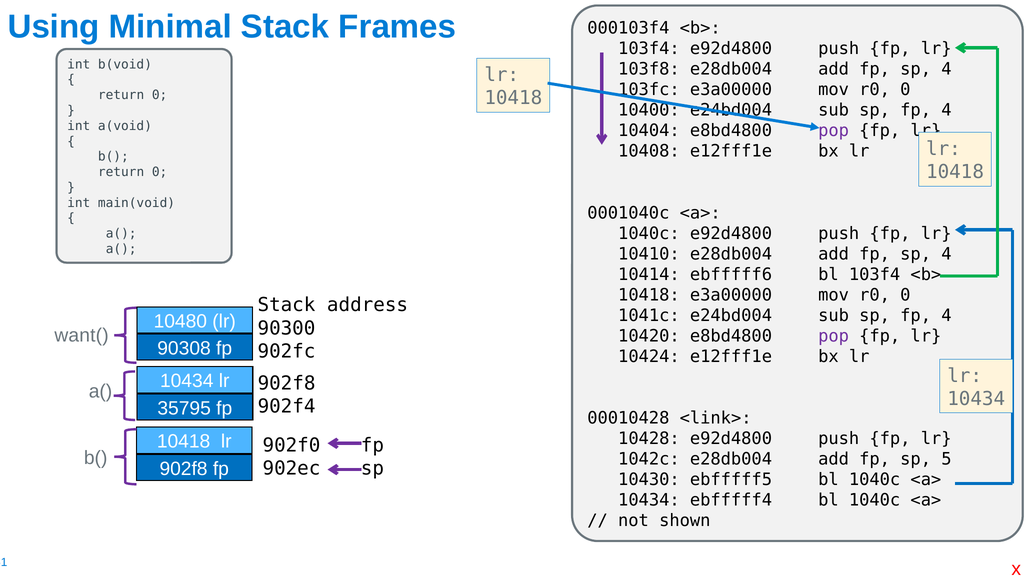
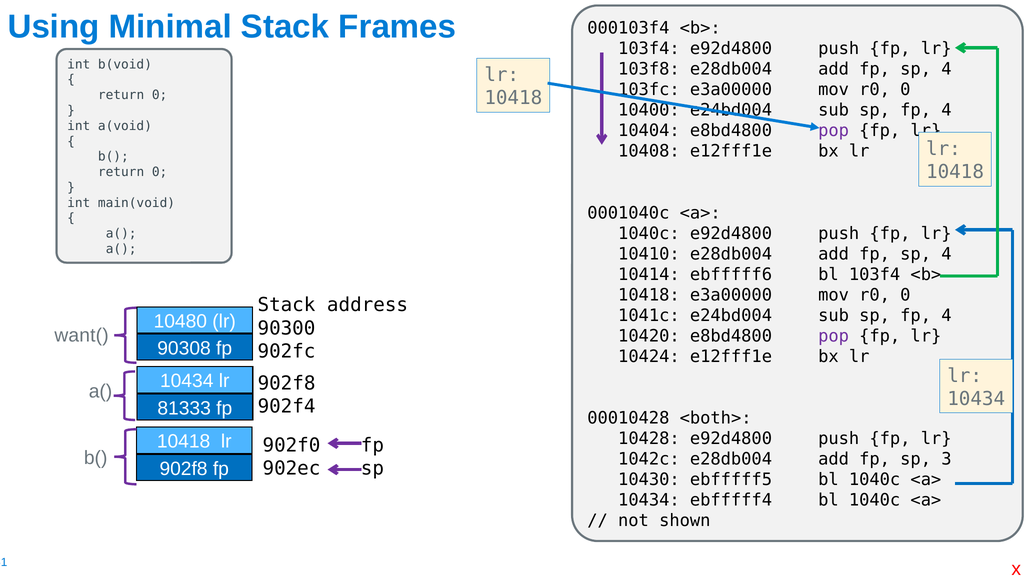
35795: 35795 -> 81333 (184, 408)
<link>: <link> -> <both> (716, 418)
5: 5 -> 3 (946, 459)
